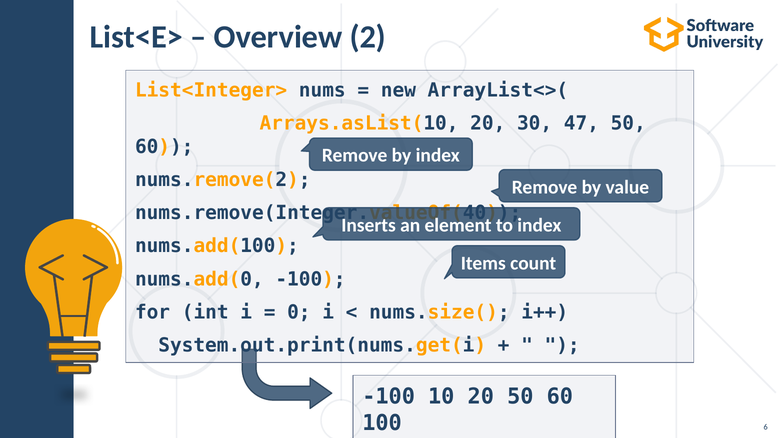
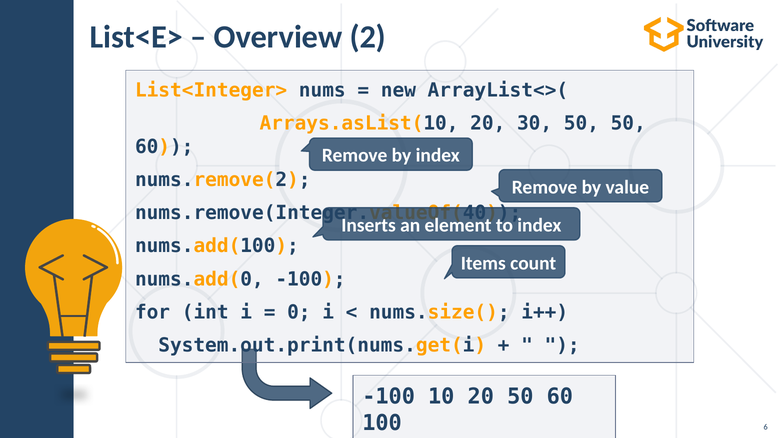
30 47: 47 -> 50 (581, 123)
